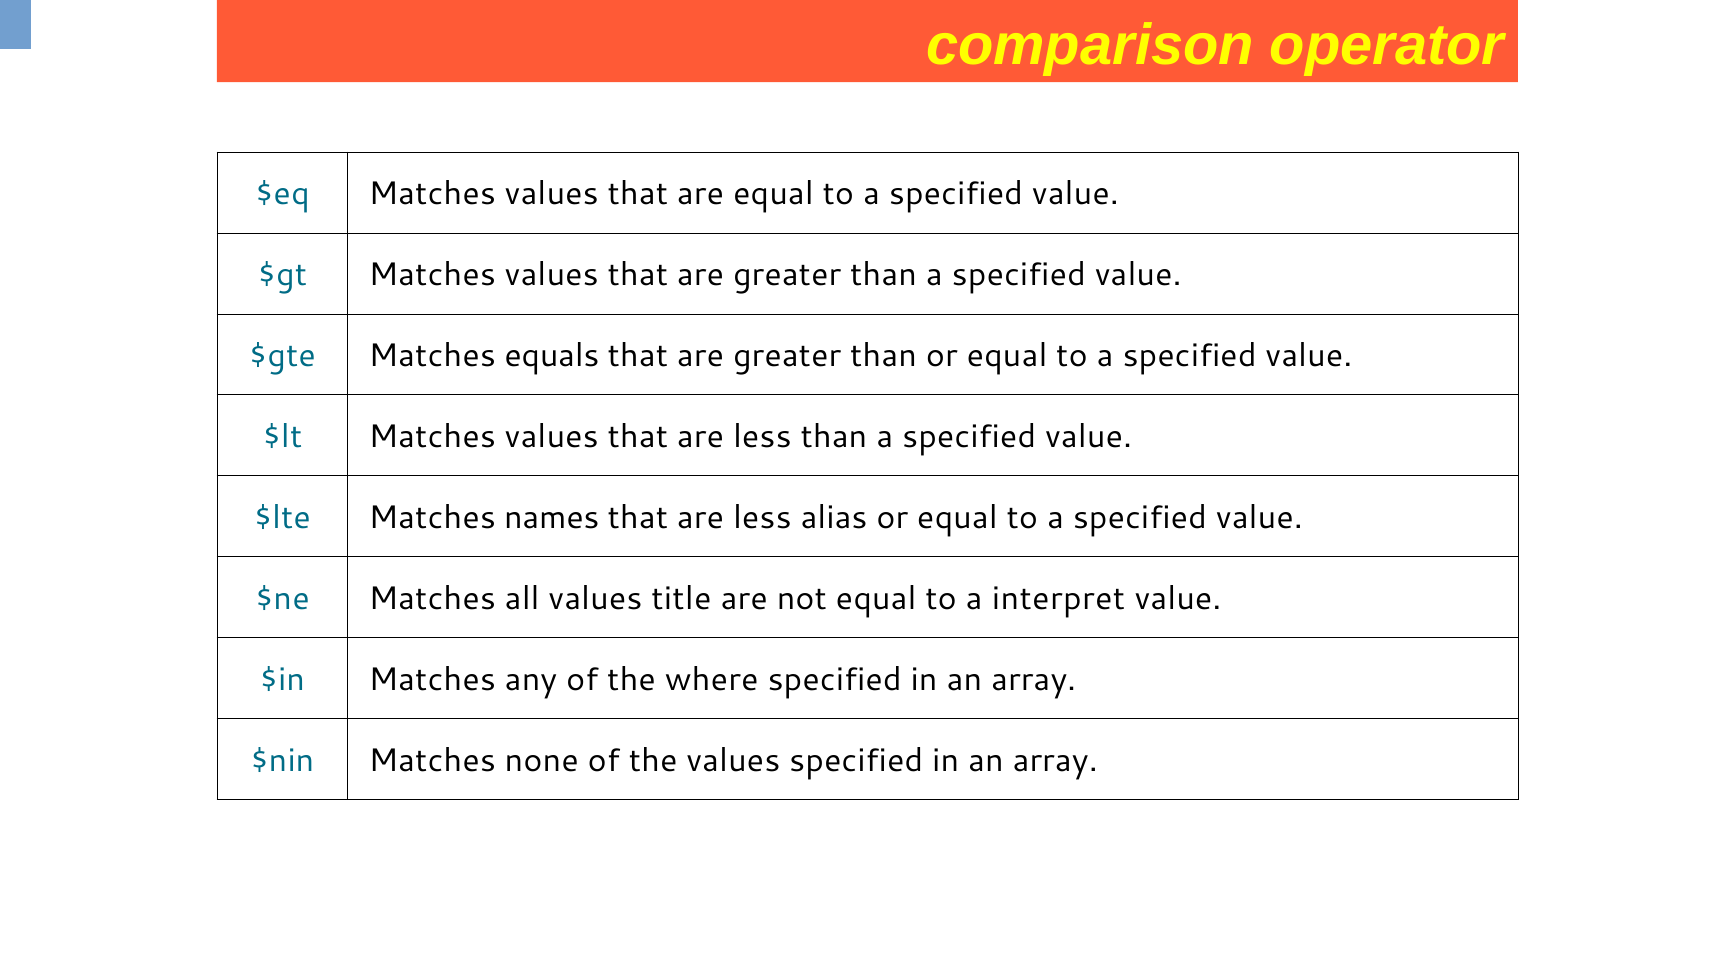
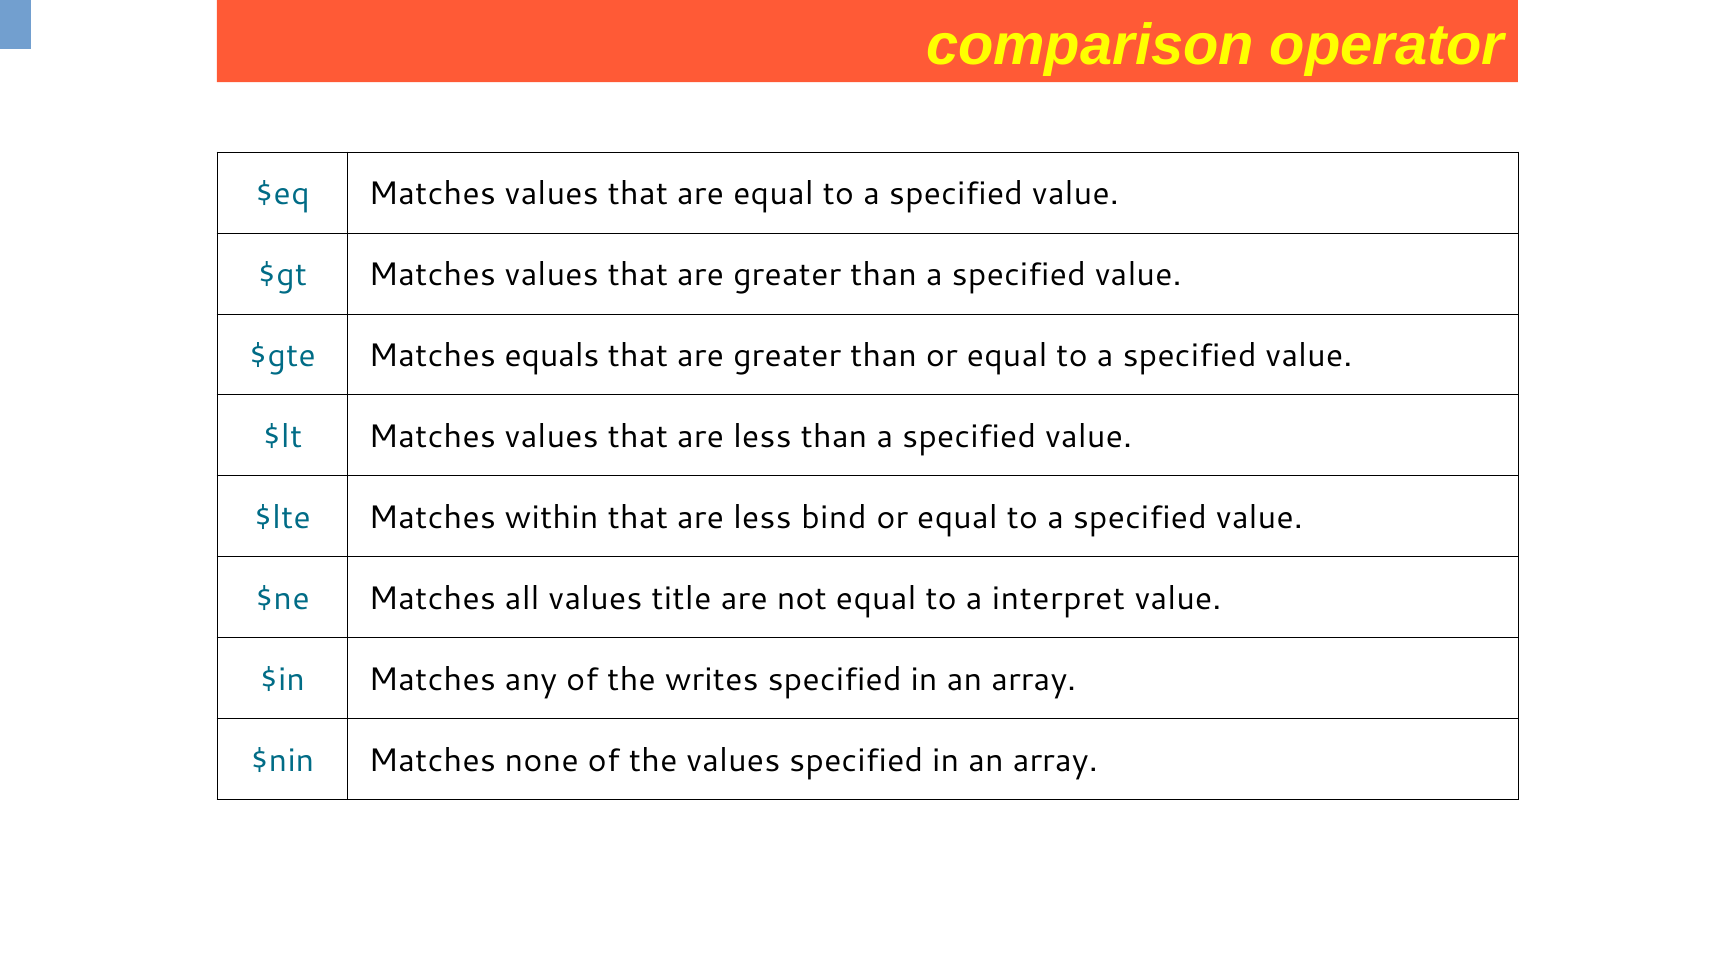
names: names -> within (552, 518)
alias: alias -> bind (834, 518)
where: where -> writes (712, 680)
